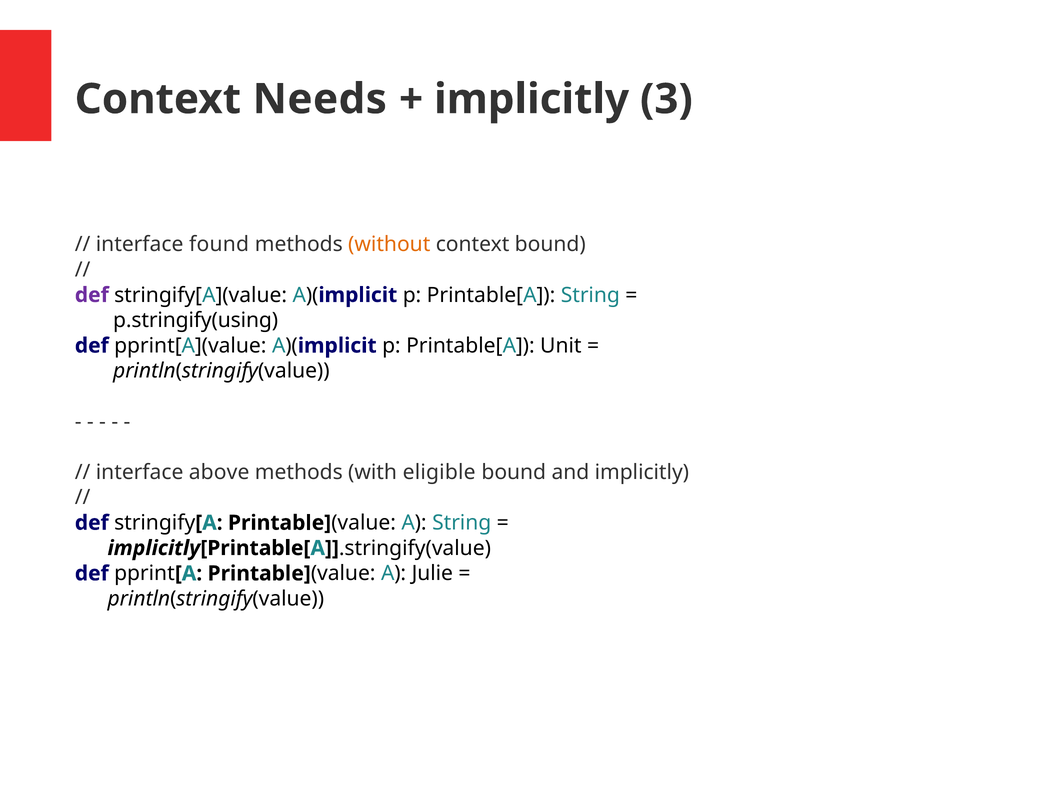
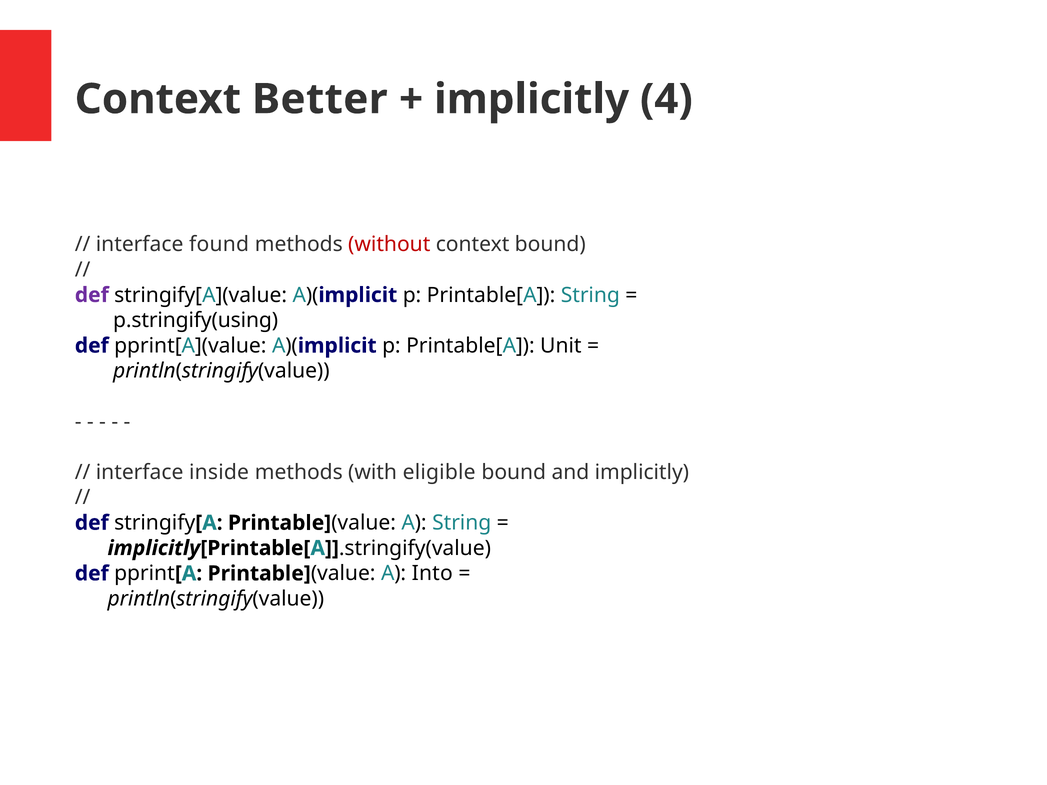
Needs: Needs -> Better (320, 99)
3: 3 -> 4 (666, 99)
without colour: orange -> red (389, 244)
above: above -> inside (219, 472)
Julie: Julie -> Into (432, 574)
